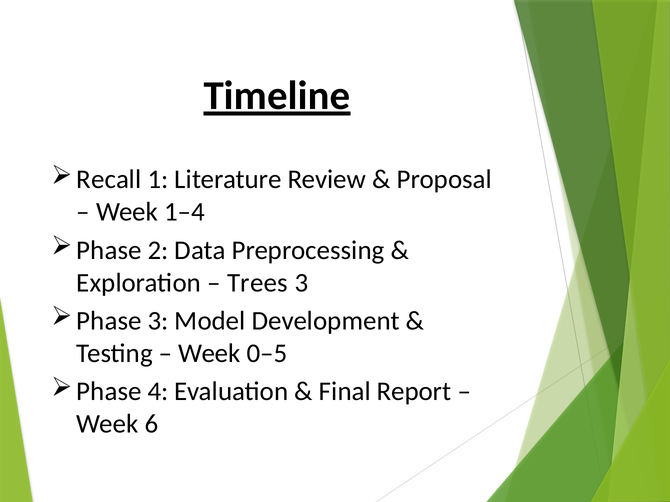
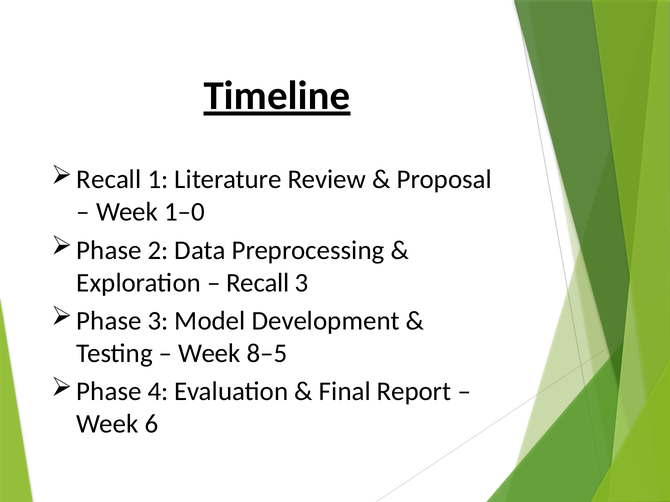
1–4: 1–4 -> 1–0 (185, 212)
Trees: Trees -> Recall (258, 283)
0–5: 0–5 -> 8–5 (267, 354)
